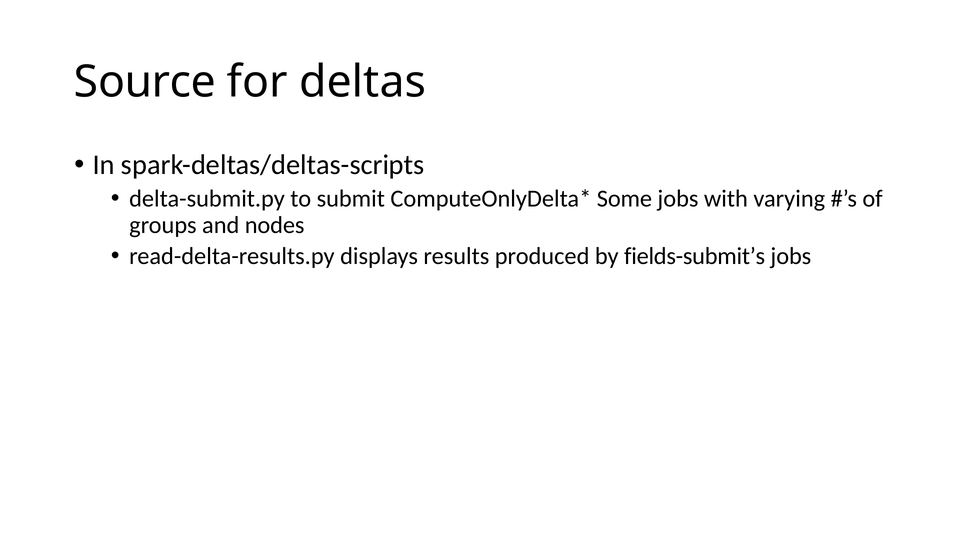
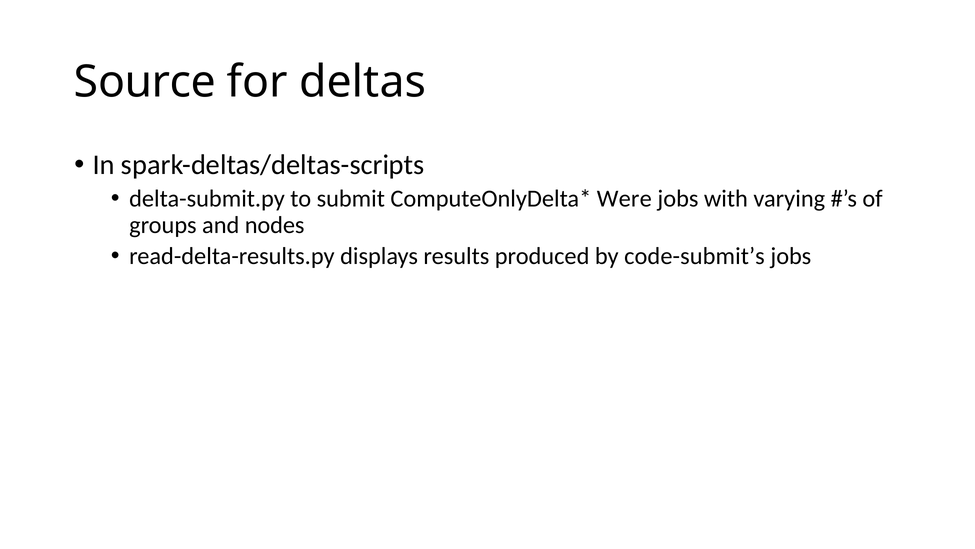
Some: Some -> Were (624, 198)
fields-submit’s: fields-submit’s -> code-submit’s (694, 256)
